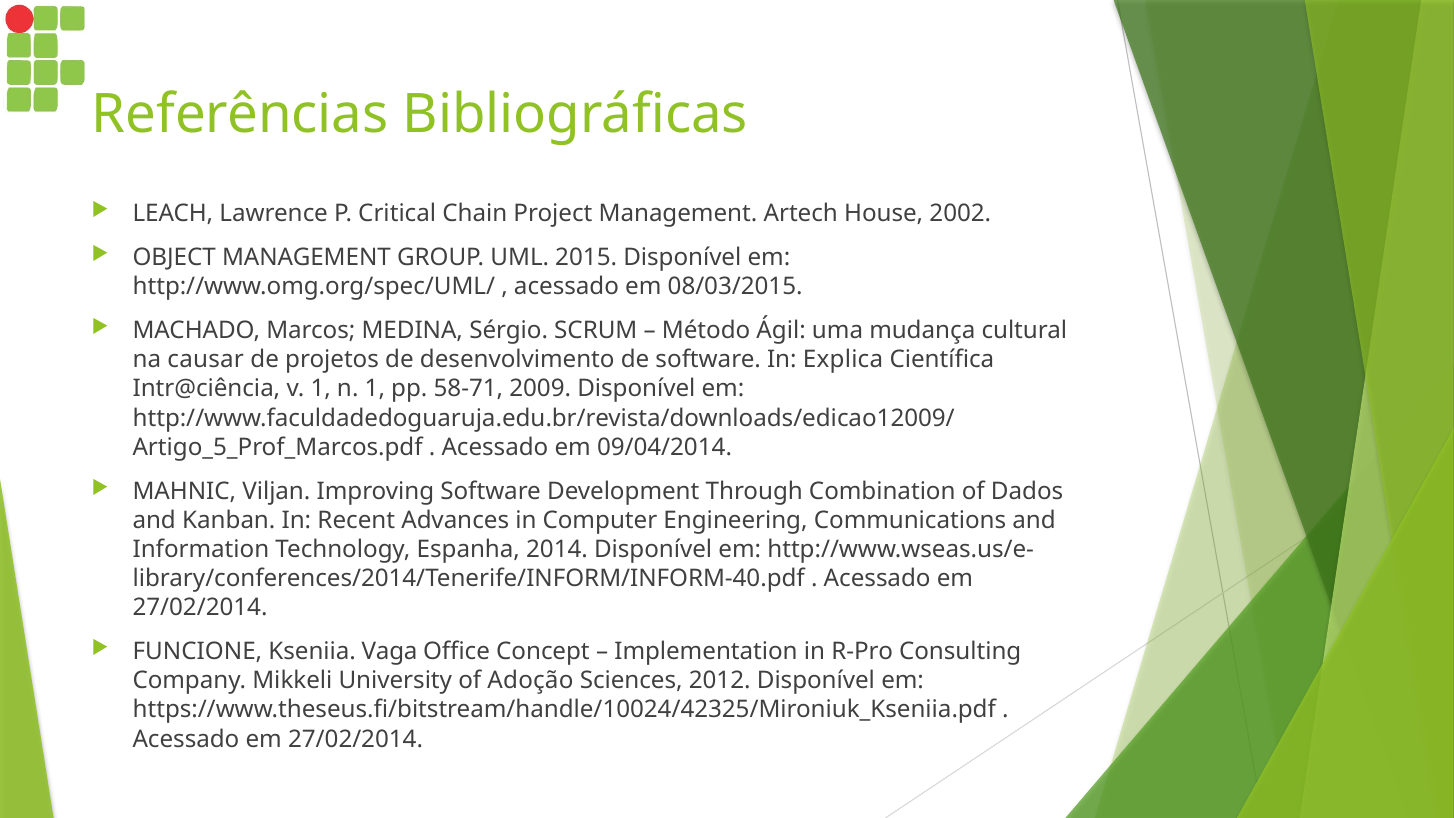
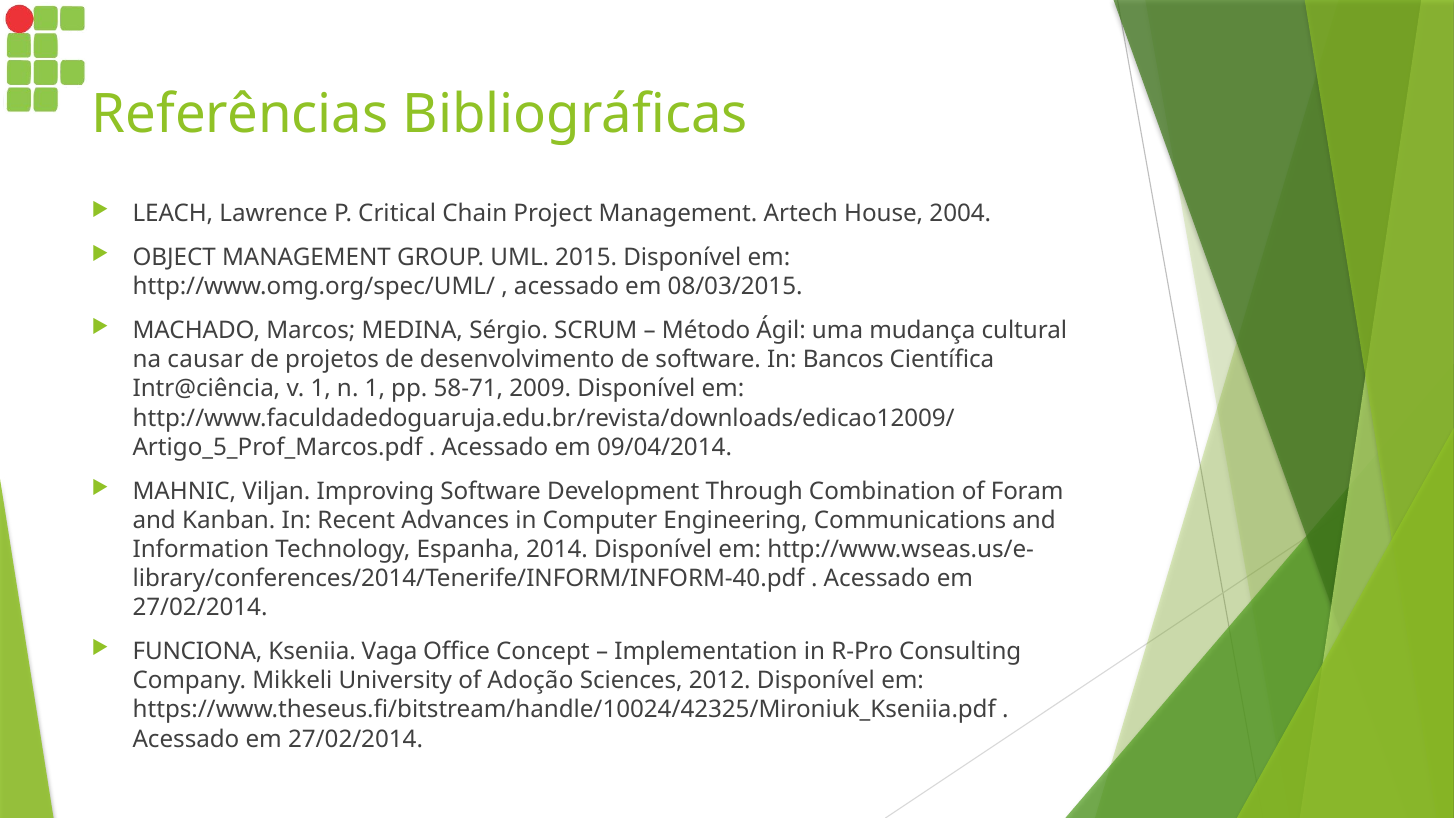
2002: 2002 -> 2004 (960, 213)
Explica: Explica -> Bancos (843, 360)
Dados: Dados -> Foram (1027, 491)
FUNCIONE: FUNCIONE -> FUNCIONA (198, 652)
